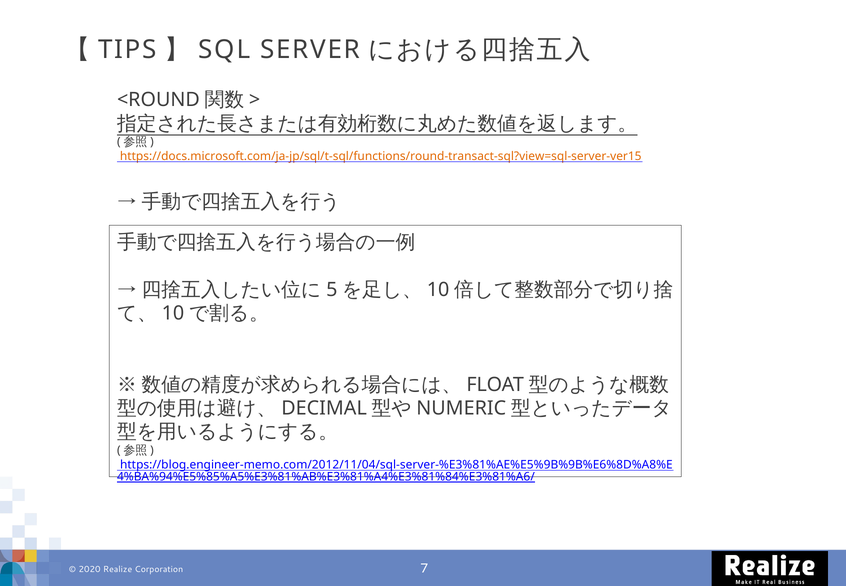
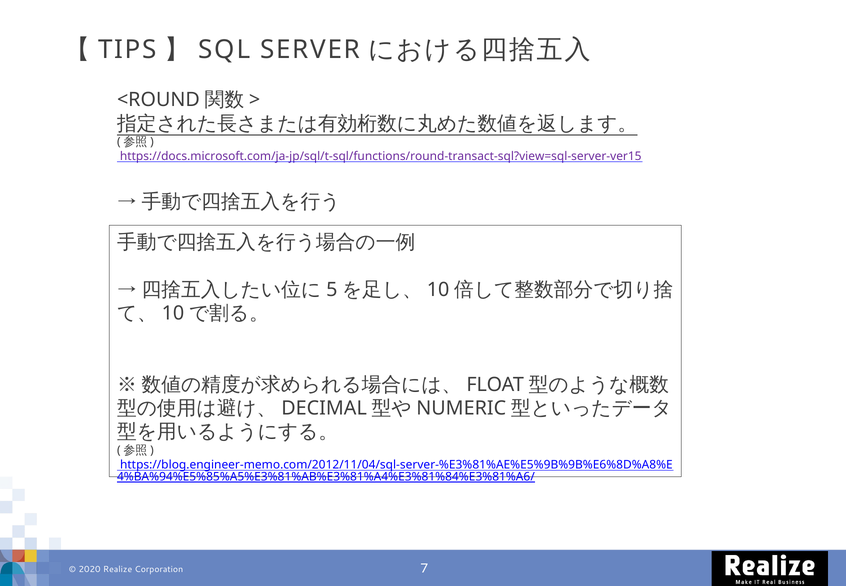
https://docs.microsoft.com/ja-jp/sql/t-sql/functions/round-transact-sql?view=sql-server-ver15 colour: orange -> purple (381, 156)
